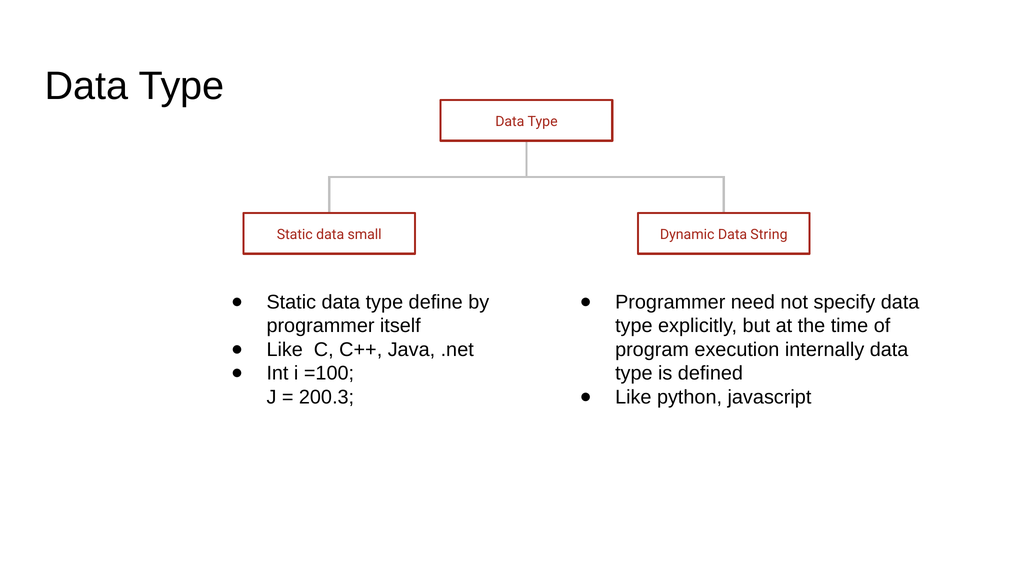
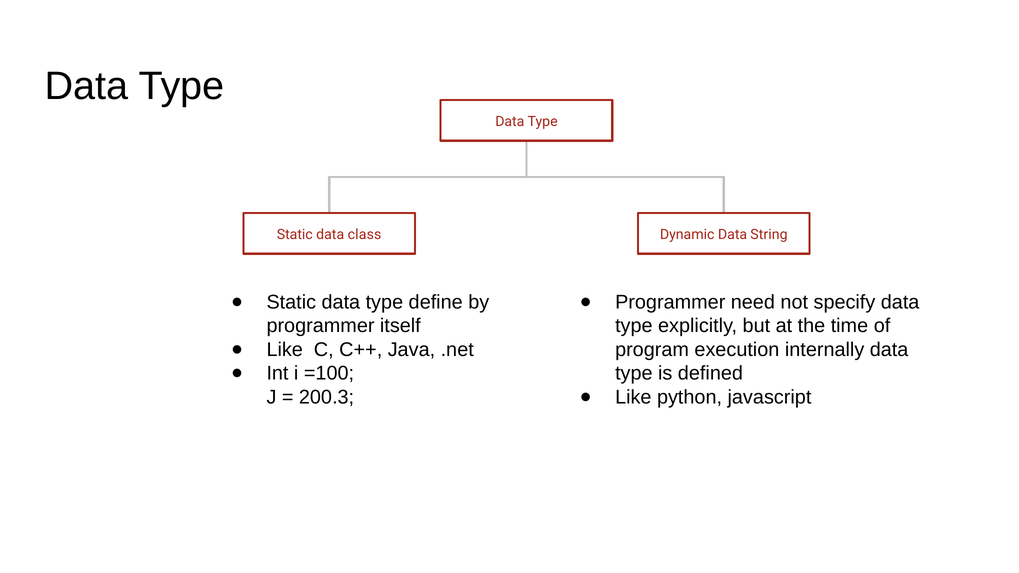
small: small -> class (365, 234)
